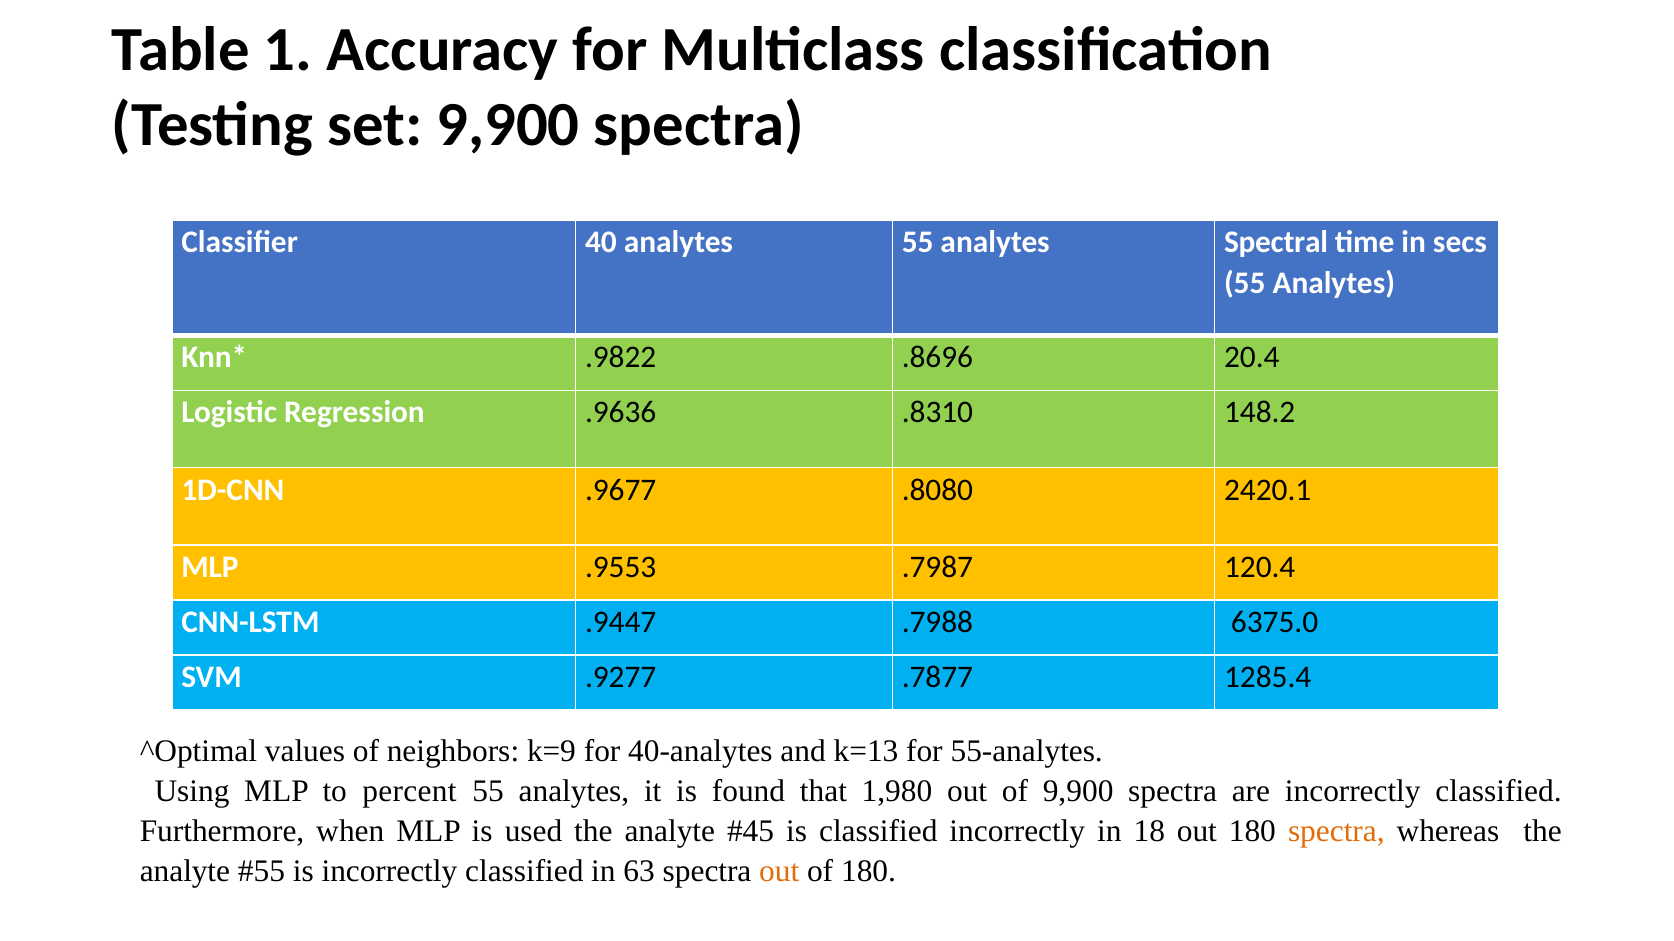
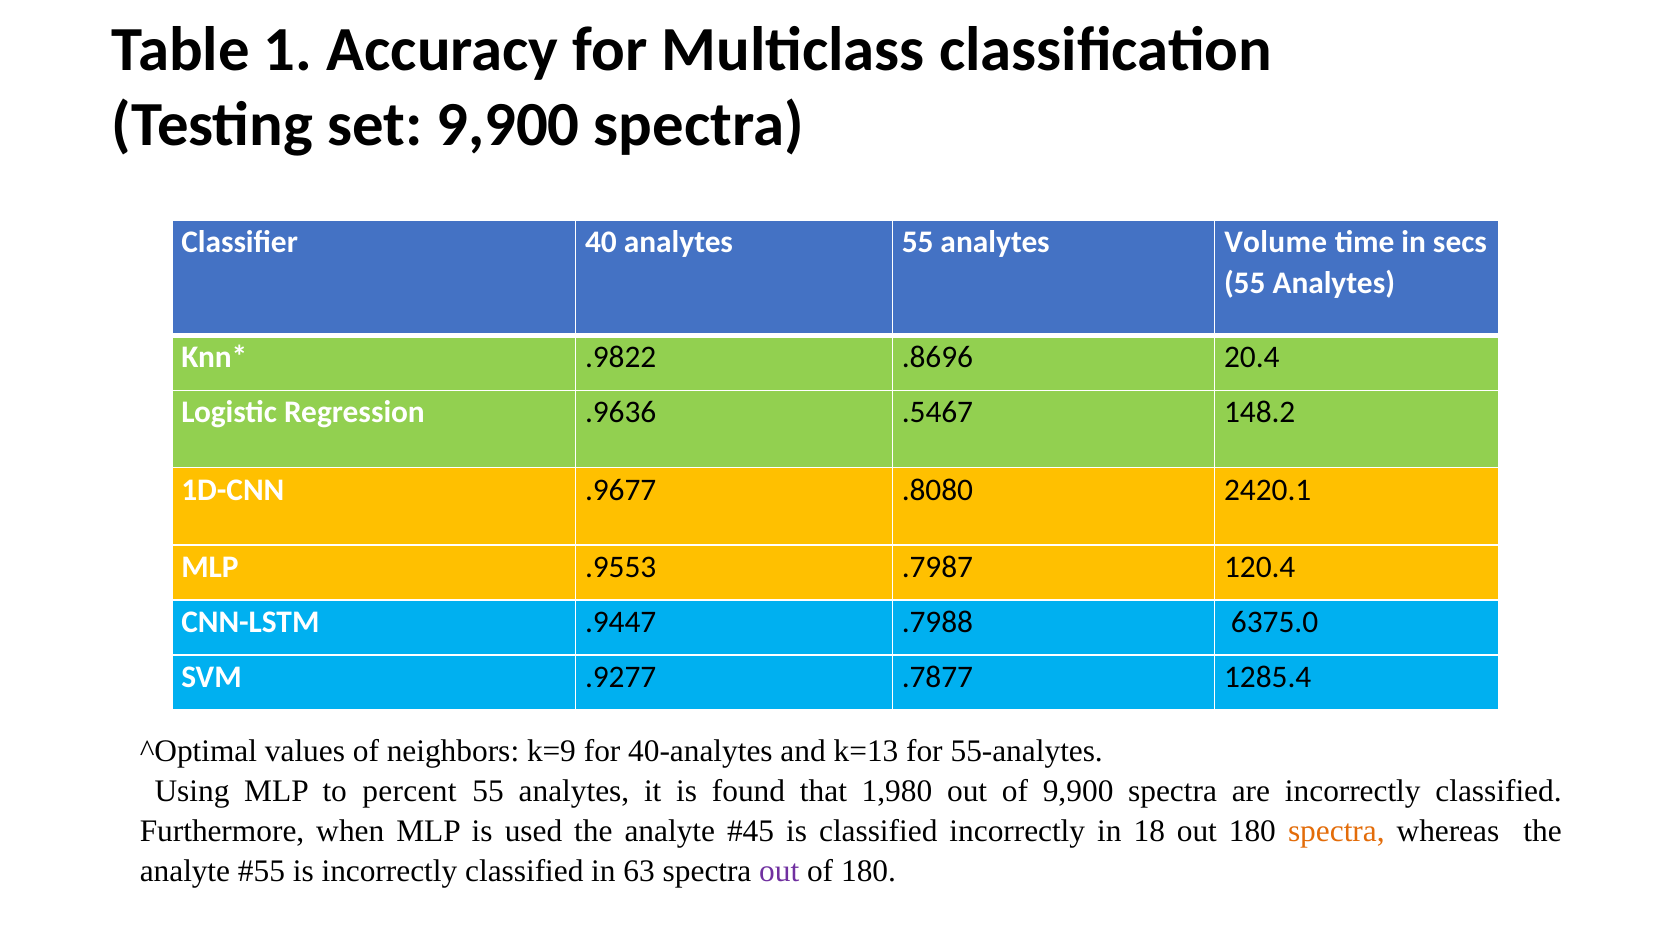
Spectral: Spectral -> Volume (1276, 242)
.8310: .8310 -> .5467 (937, 413)
out colour: orange -> purple (779, 872)
